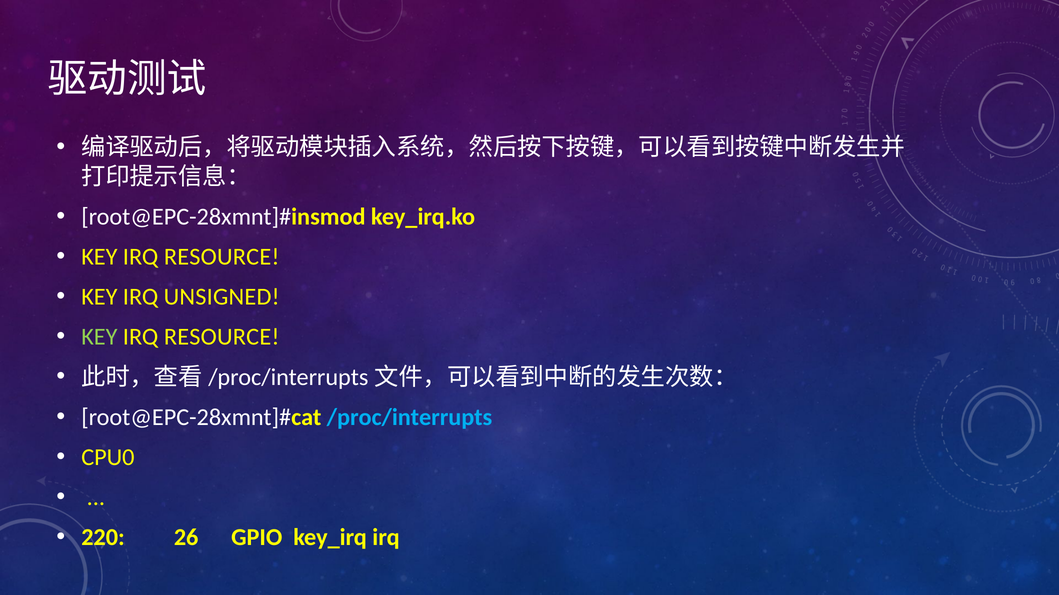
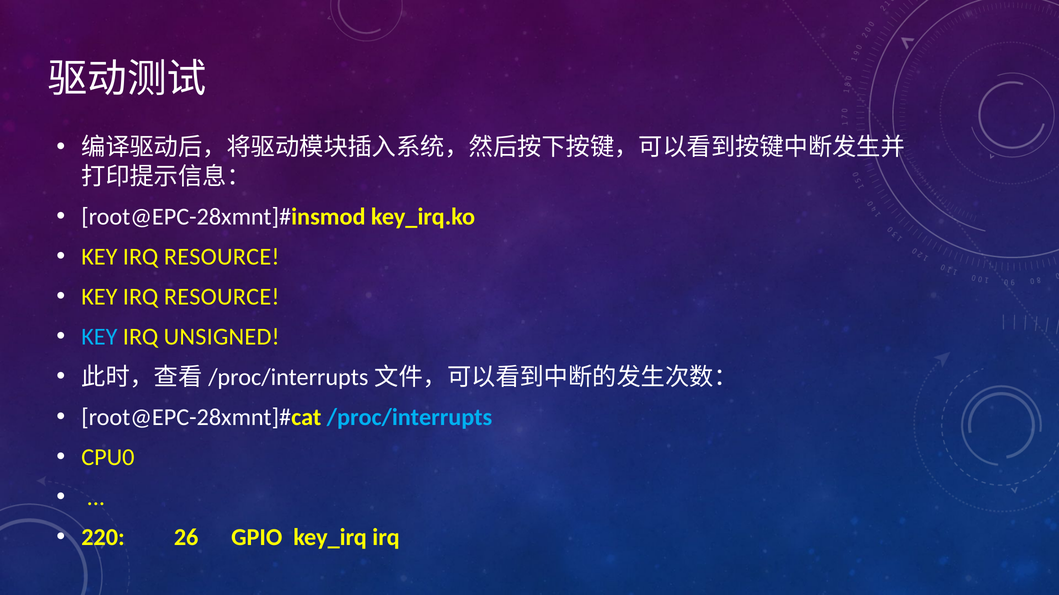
UNSIGNED: UNSIGNED -> RESOURCE (222, 297)
KEY colour: light green -> light blue (99, 337)
RESOURCE: RESOURCE -> UNSIGNED (222, 337)
